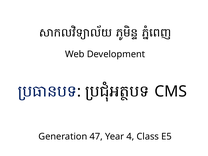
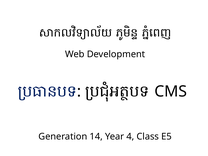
47: 47 -> 14 (96, 136)
